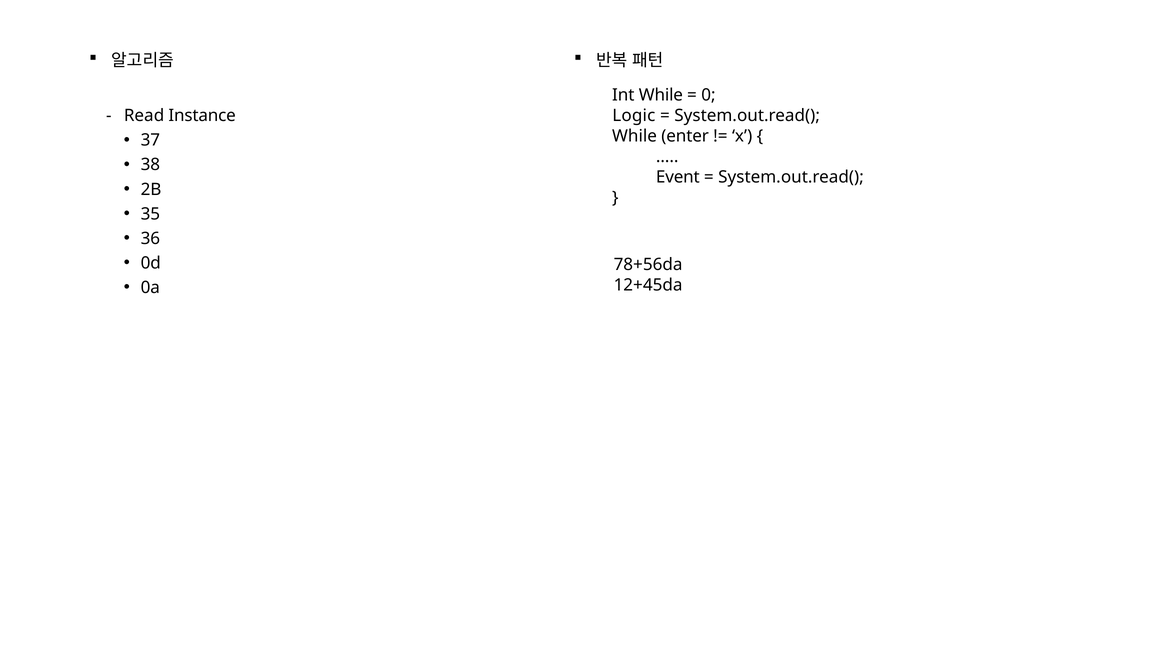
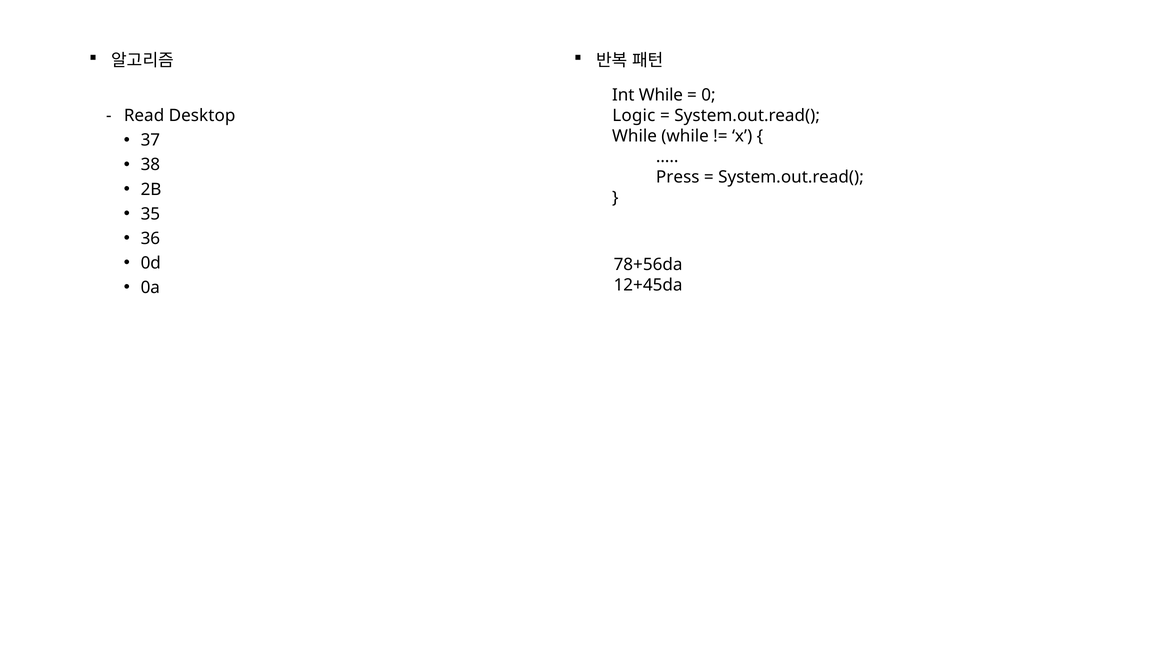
Instance: Instance -> Desktop (202, 116)
While enter: enter -> while (685, 136)
Event: Event -> Press (678, 177)
